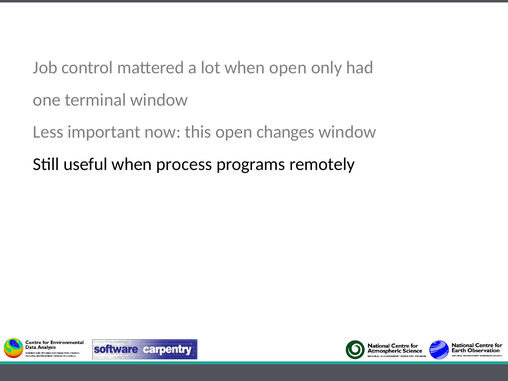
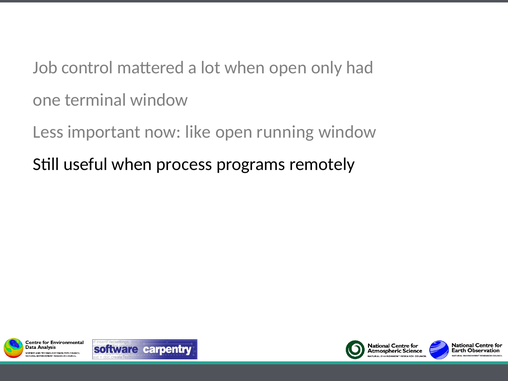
this: this -> like (198, 132)
changes: changes -> running (285, 132)
